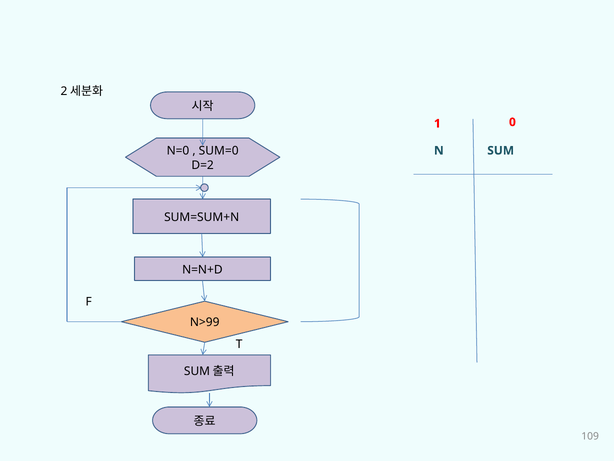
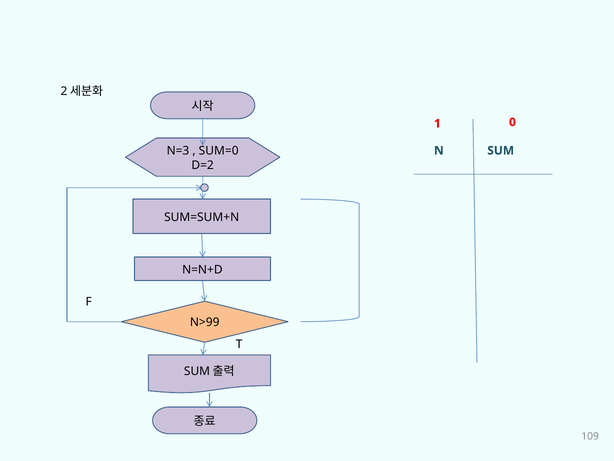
N=0: N=0 -> N=3 (178, 151)
